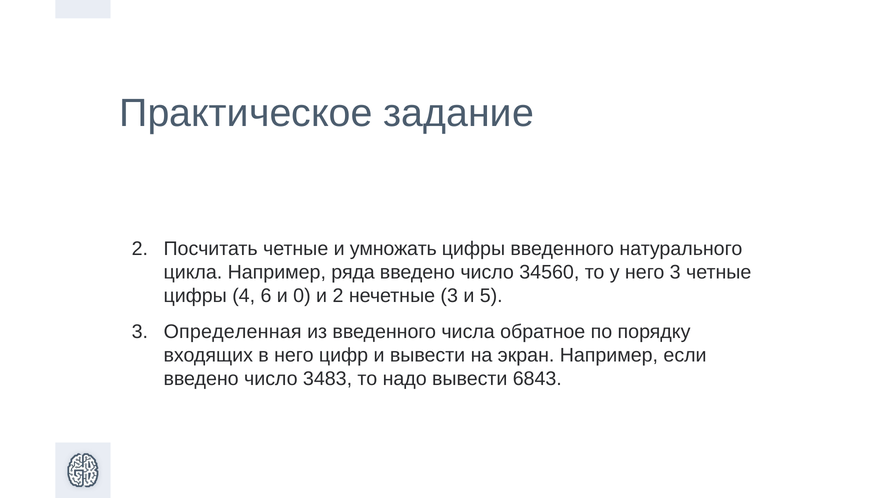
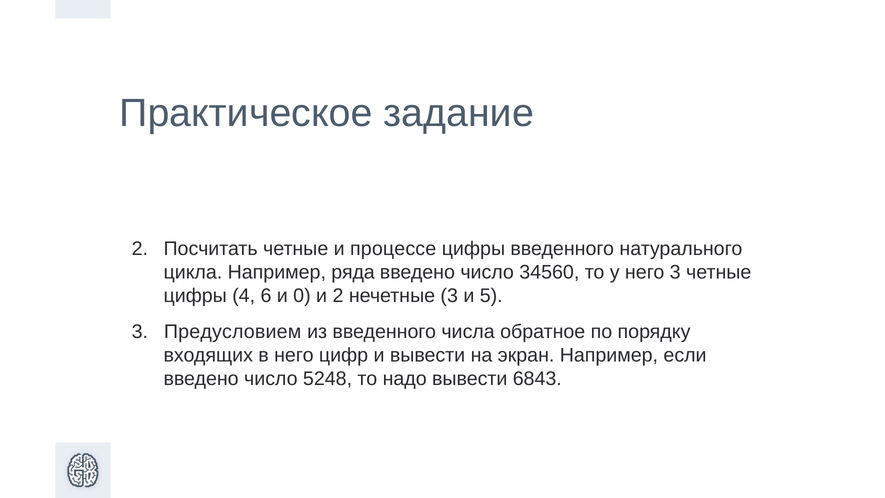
умножать: умножать -> процессе (393, 249)
Определенная: Определенная -> Предусловием (233, 332)
3483: 3483 -> 5248 (328, 379)
